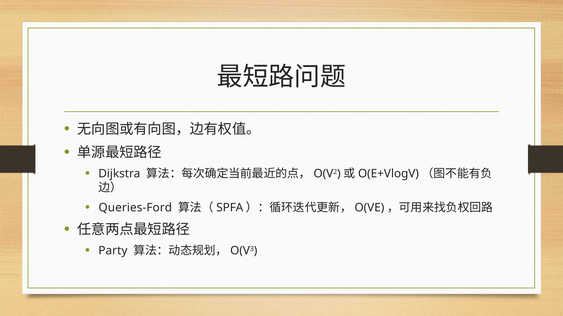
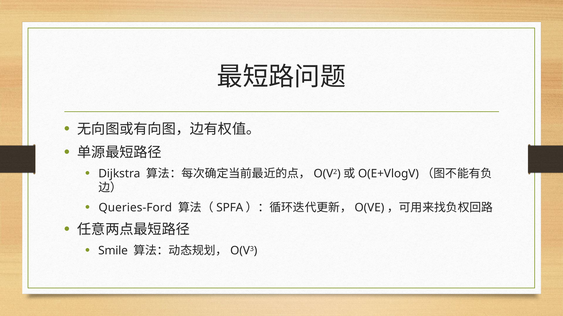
Party: Party -> Smile (113, 251)
